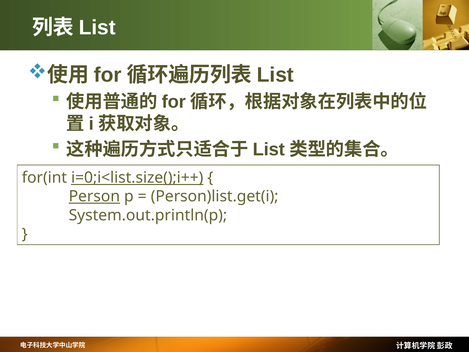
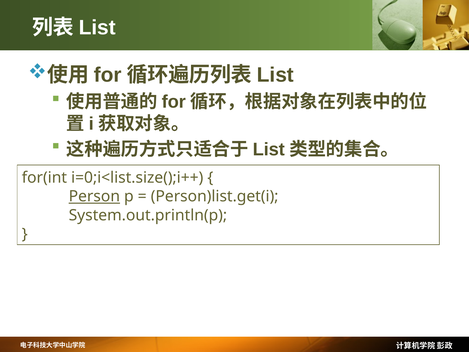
i=0;i<list.size();i++ underline: present -> none (137, 178)
